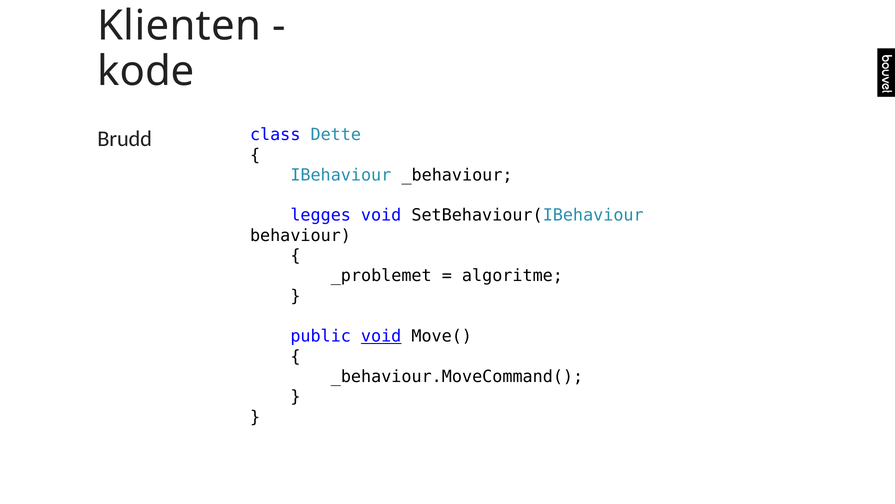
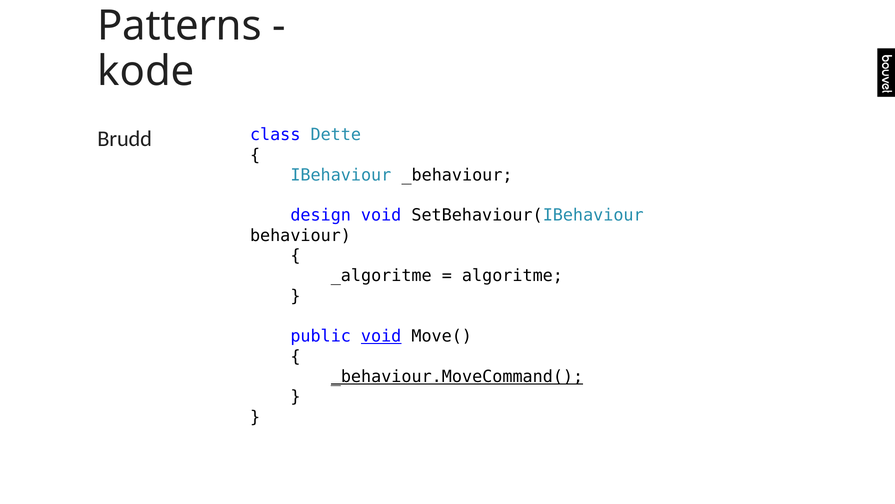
Klienten: Klienten -> Patterns (179, 26)
legges: legges -> design (321, 215)
_problemet: _problemet -> _algoritme (381, 276)
_behaviour.MoveCommand( underline: none -> present (457, 376)
